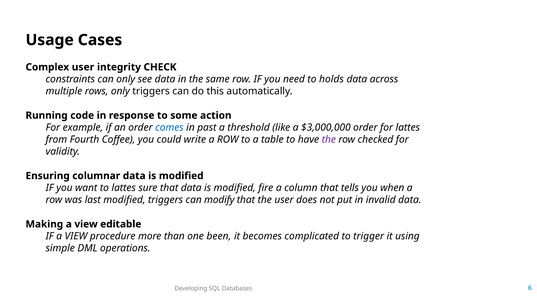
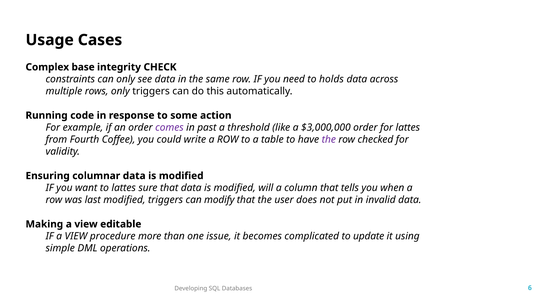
Complex user: user -> base (83, 67)
comes colour: blue -> purple (169, 128)
fire: fire -> will (266, 188)
been: been -> issue (219, 236)
trigger: trigger -> update (369, 236)
